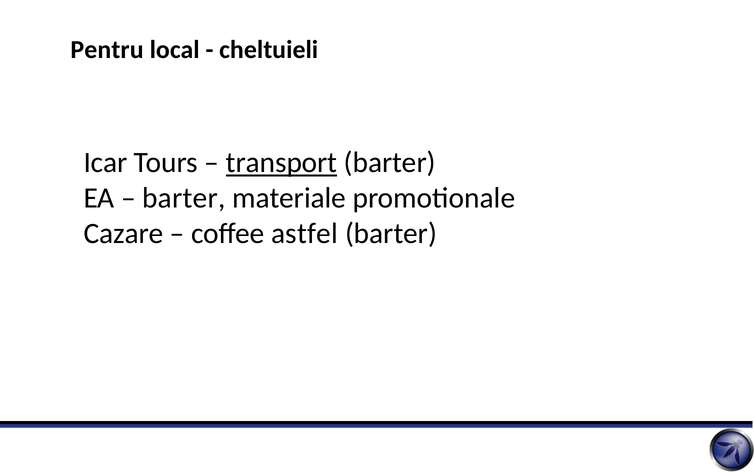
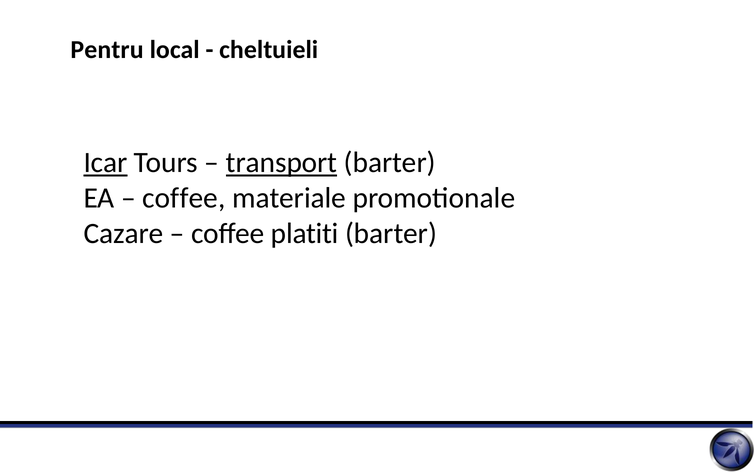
Icar underline: none -> present (105, 163)
barter: barter -> coffee (184, 198)
astfel: astfel -> platiti (305, 233)
